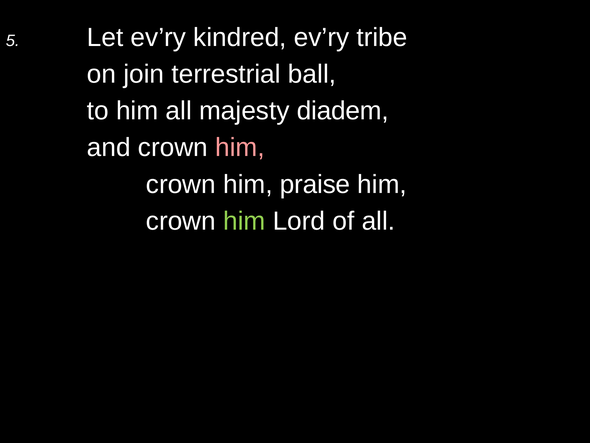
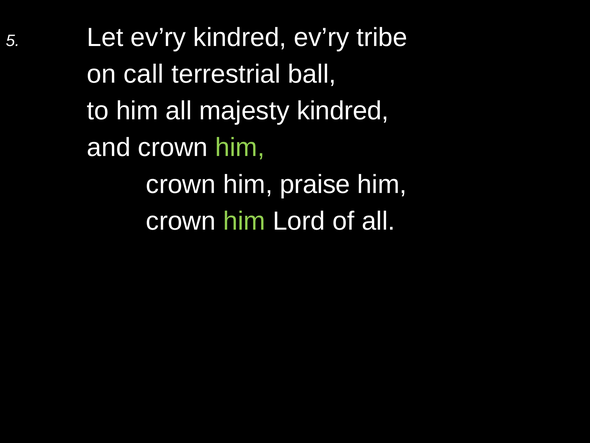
join: join -> call (144, 74)
majesty diadem: diadem -> kindred (343, 111)
him colour: pink -> light green (240, 147)
